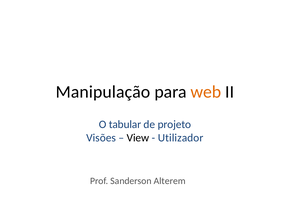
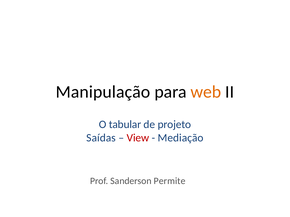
Visões: Visões -> Saídas (101, 138)
View colour: black -> red (138, 138)
Utilizador: Utilizador -> Mediação (181, 138)
Alterem: Alterem -> Permite (170, 181)
